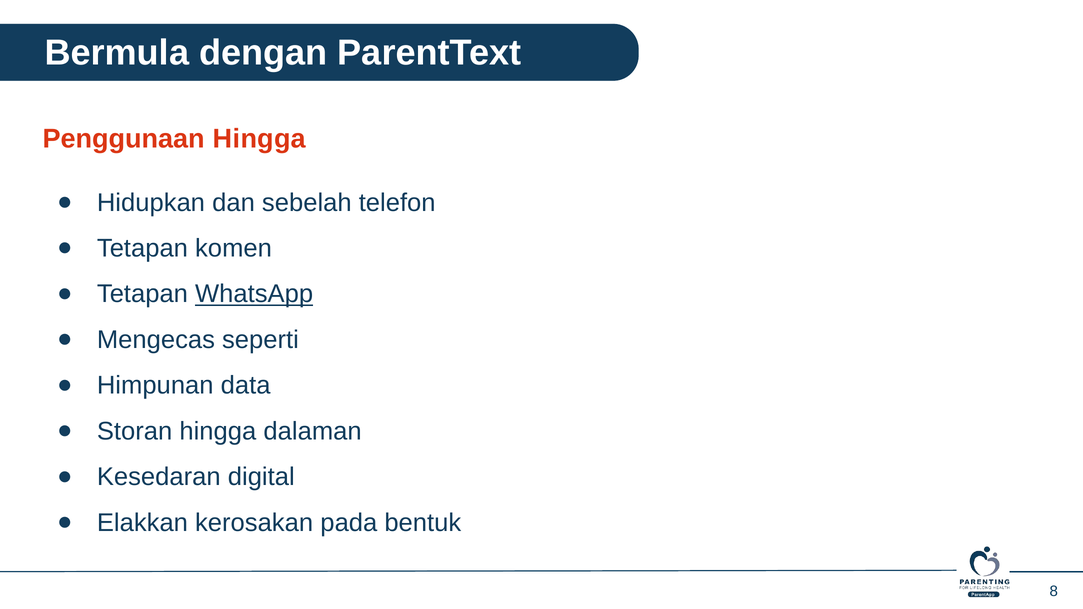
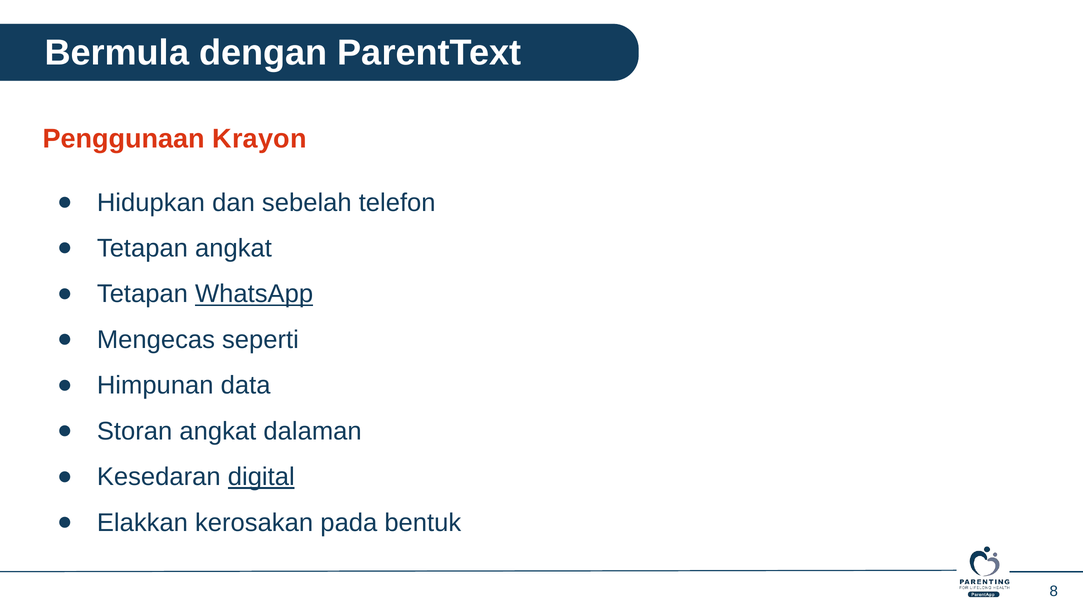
Penggunaan Hingga: Hingga -> Krayon (259, 139)
Tetapan komen: komen -> angkat (234, 248)
Storan hingga: hingga -> angkat (218, 431)
digital underline: none -> present (261, 477)
